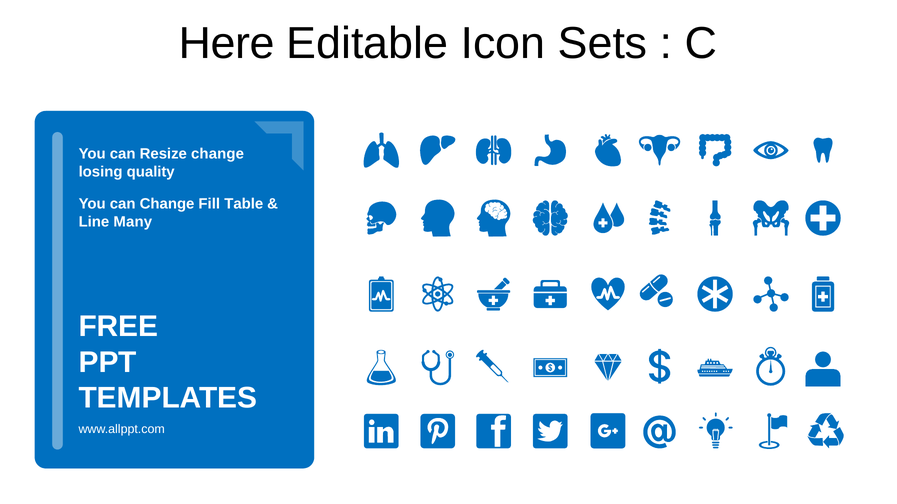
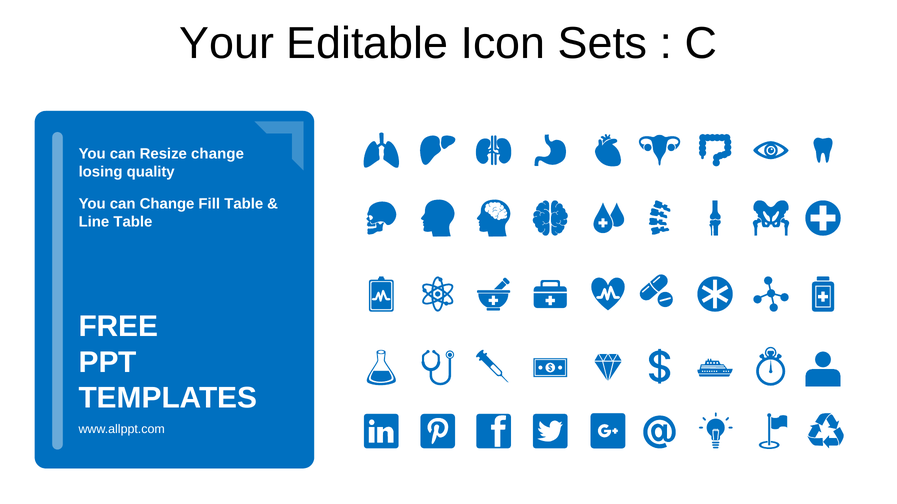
Here: Here -> Your (227, 43)
Line Many: Many -> Table (133, 222)
